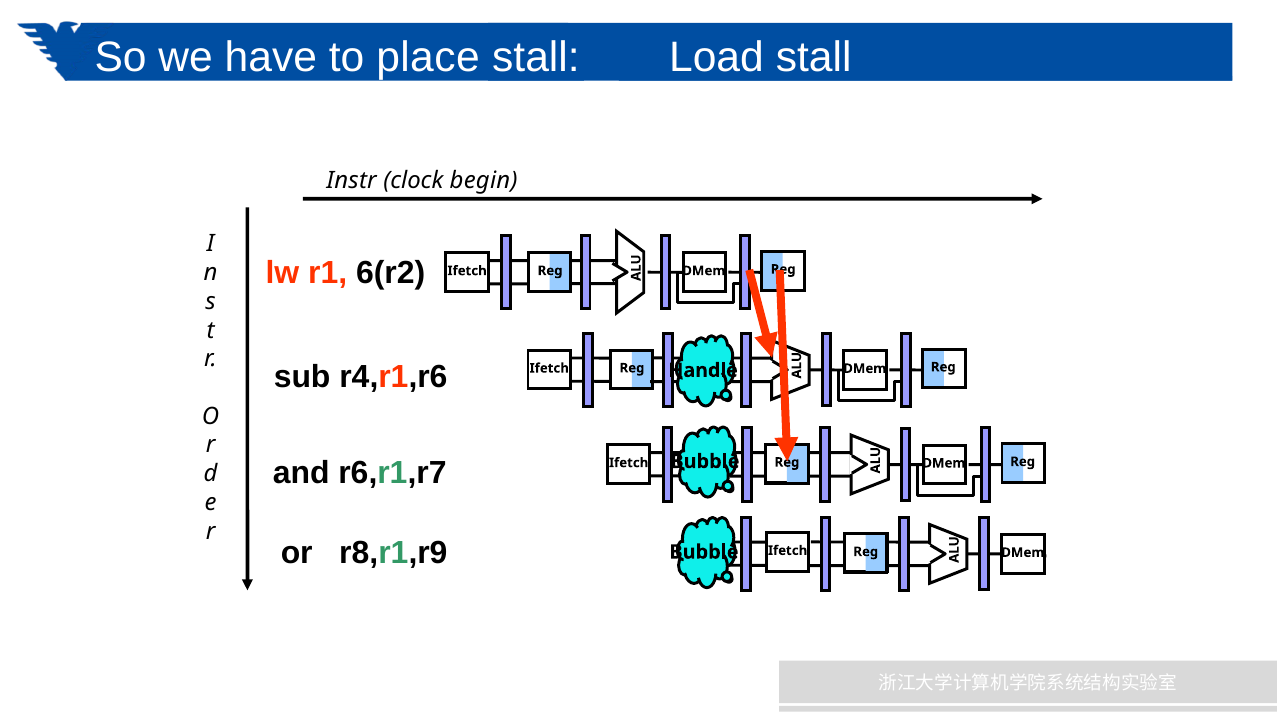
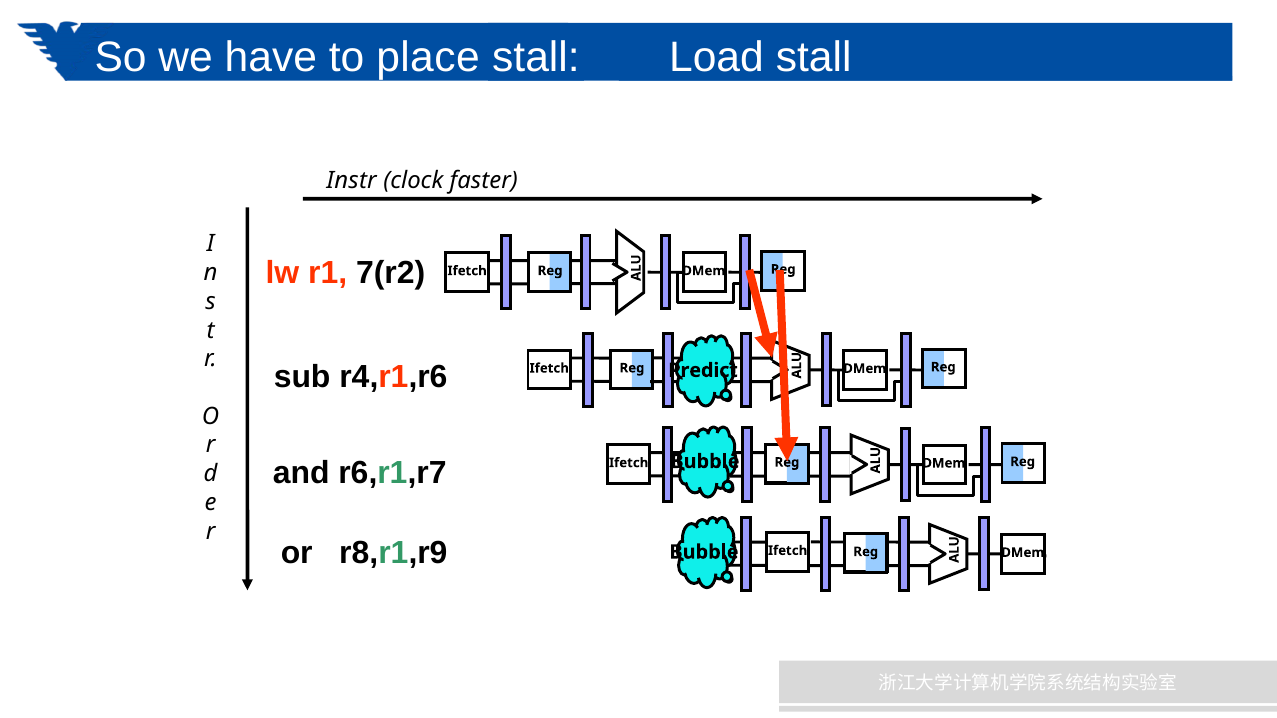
begin: begin -> faster (484, 180)
6(r2: 6(r2 -> 7(r2 (391, 273)
Handle: Handle -> Predict (703, 371)
